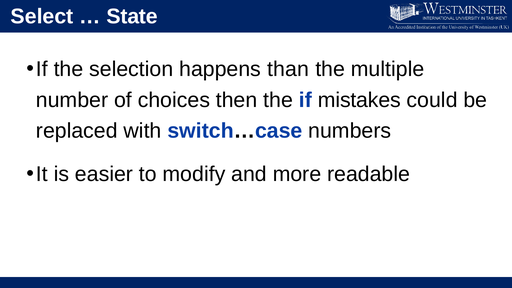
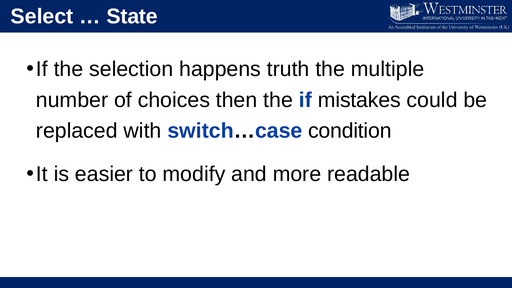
than: than -> truth (288, 69)
numbers: numbers -> condition (350, 131)
